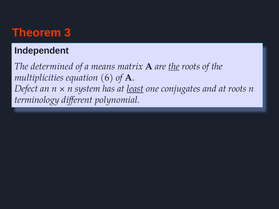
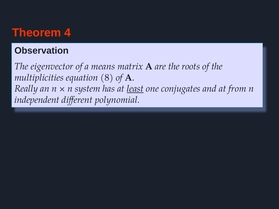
3: 3 -> 4 (68, 33)
Independent: Independent -> Observation (42, 51)
determined: determined -> eigenvector (52, 66)
the underline: present -> none (174, 66)
6: 6 -> 8 (107, 78)
Defect: Defect -> Really (26, 89)
at roots: roots -> from (237, 89)
terminology: terminology -> independent (37, 100)
